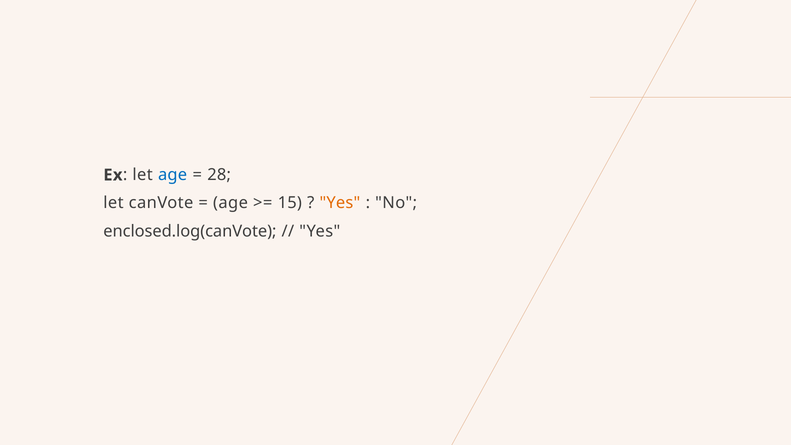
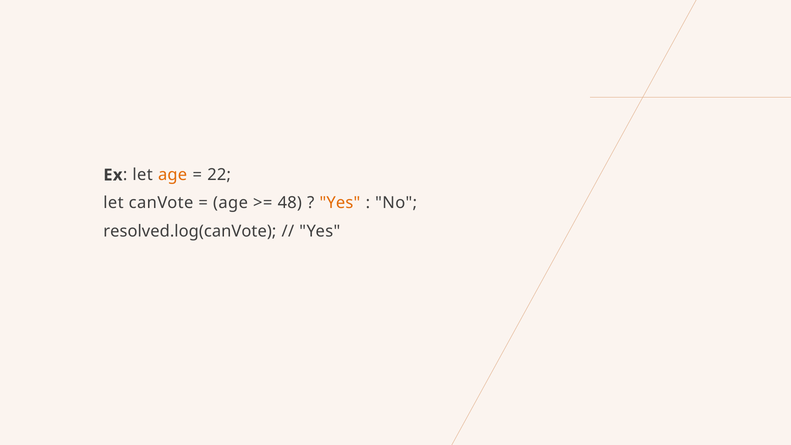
age colour: blue -> orange (173, 175)
28: 28 -> 22 (219, 175)
15: 15 -> 48 (290, 203)
enclosed.log(canVote: enclosed.log(canVote -> resolved.log(canVote (190, 231)
